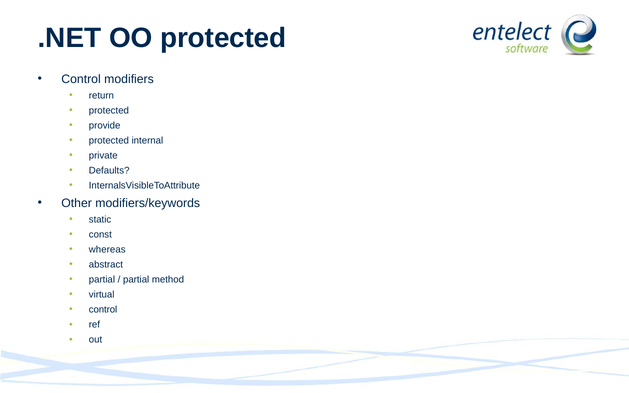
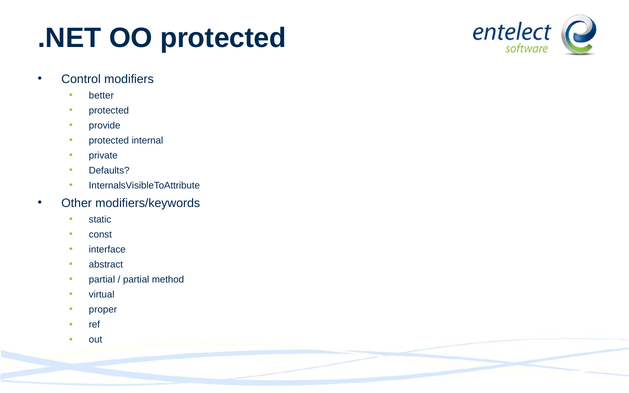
return: return -> better (101, 96)
whereas: whereas -> interface (107, 250)
control: control -> proper (103, 310)
